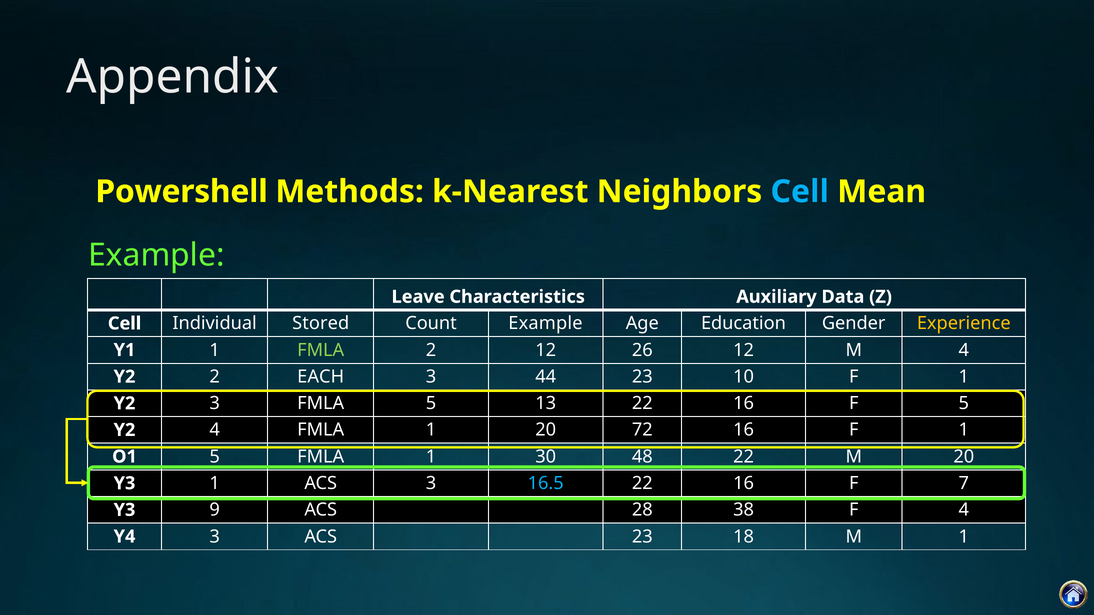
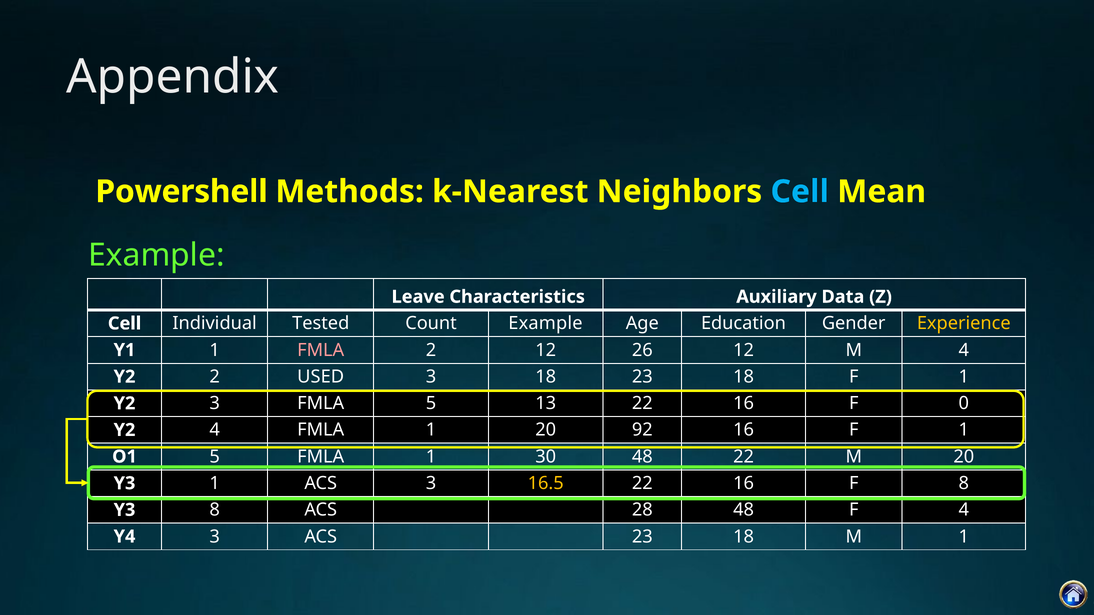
Stored: Stored -> Tested (321, 324)
FMLA colour: light green -> pink (321, 350)
EACH: EACH -> USED (321, 377)
3 44: 44 -> 18 (546, 377)
10: 10 -> 18 (744, 377)
F 5: 5 -> 0 (964, 404)
72: 72 -> 92 (642, 430)
16.5 colour: light blue -> yellow (546, 484)
F 7: 7 -> 8 (964, 484)
Y3 9: 9 -> 8 (215, 510)
28 38: 38 -> 48 (744, 510)
